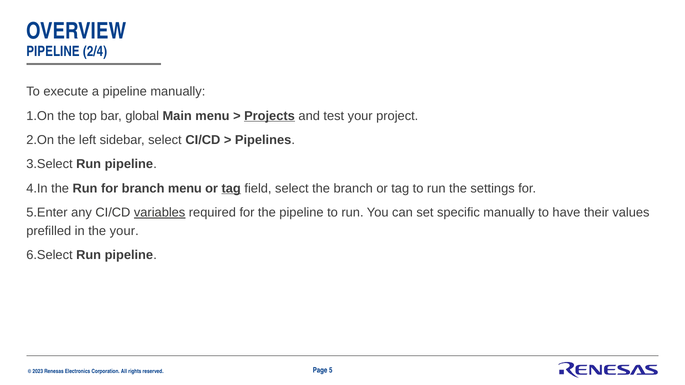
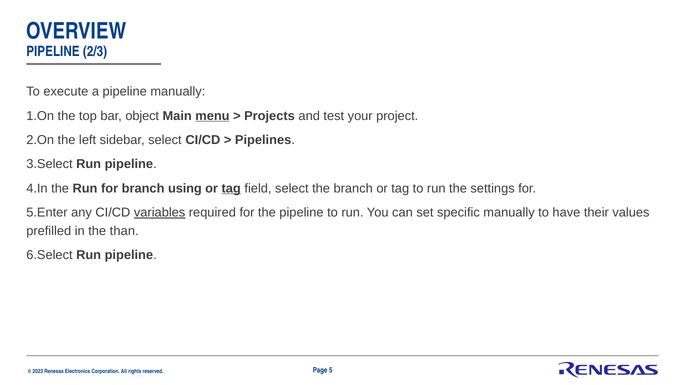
2/4: 2/4 -> 2/3 (95, 51)
global: global -> object (142, 116)
menu underline: none -> present (212, 116)
Projects underline: present -> none (269, 116)
branch menu: menu -> using (185, 188)
the your: your -> than (124, 231)
